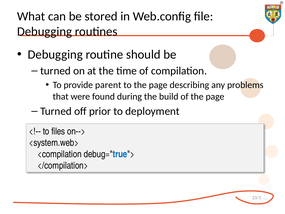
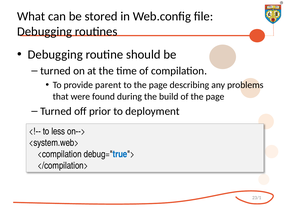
files: files -> less (58, 131)
